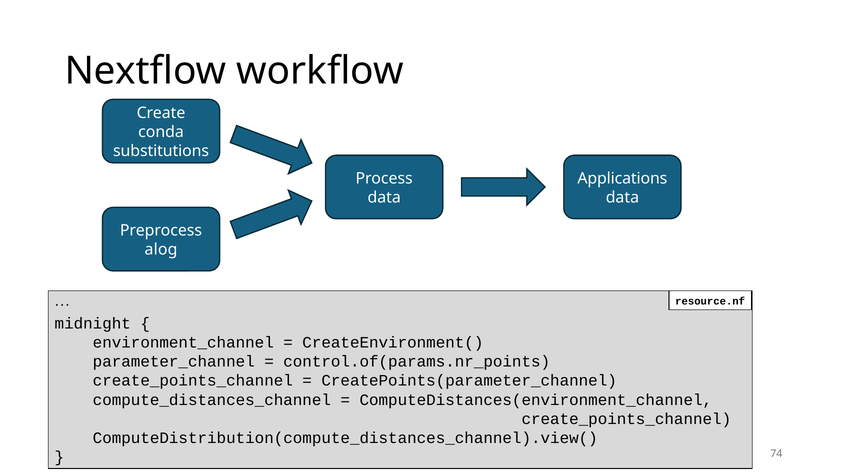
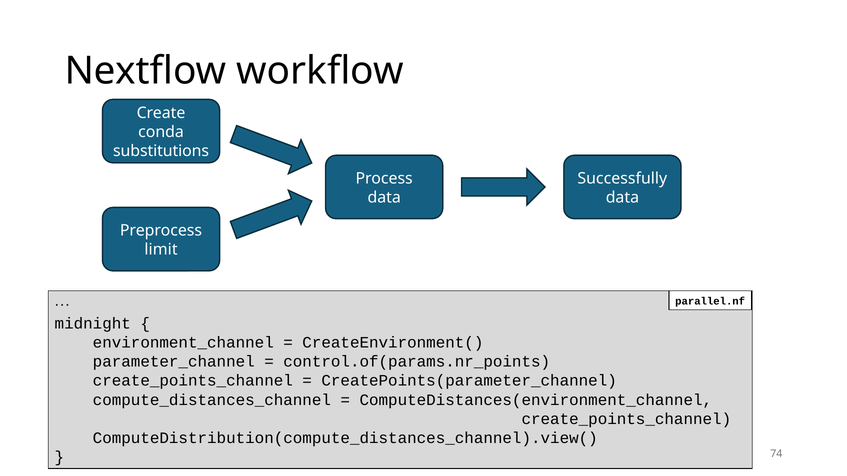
Applications: Applications -> Successfully (622, 179)
alog: alog -> limit (161, 250)
resource.nf: resource.nf -> parallel.nf (710, 301)
